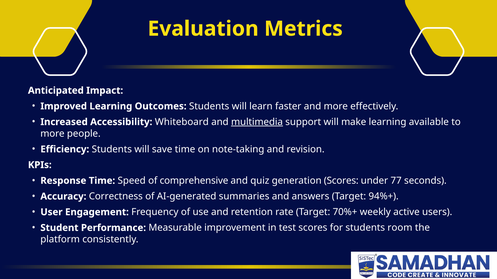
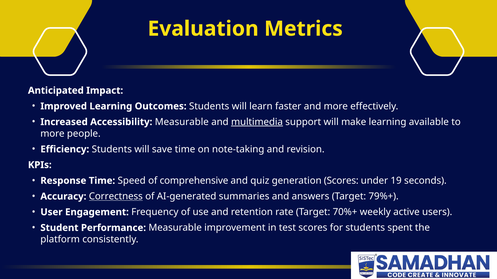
Accessibility Whiteboard: Whiteboard -> Measurable (182, 122)
77: 77 -> 19 (396, 181)
Correctness underline: none -> present (116, 197)
94%+: 94%+ -> 79%+ (384, 197)
room: room -> spent (400, 228)
